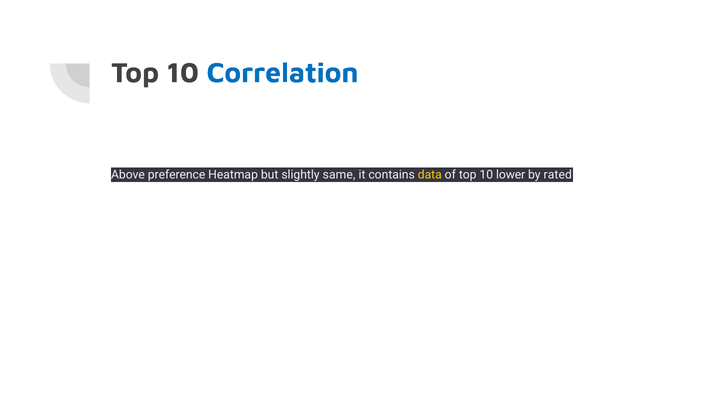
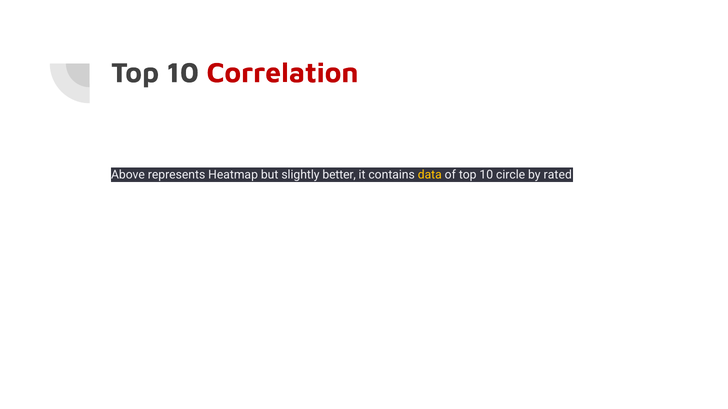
Correlation colour: blue -> red (283, 73)
preference: preference -> represents (177, 175)
same: same -> better (339, 175)
lower: lower -> circle (511, 175)
